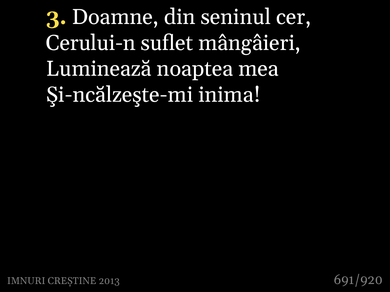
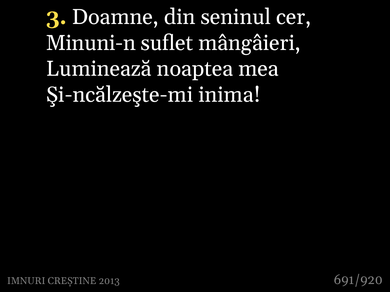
Cerului-n: Cerului-n -> Minuni-n (91, 43)
